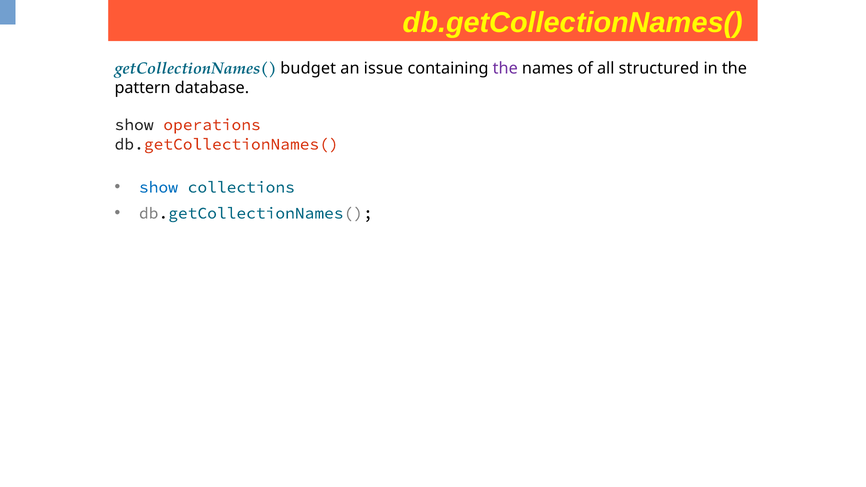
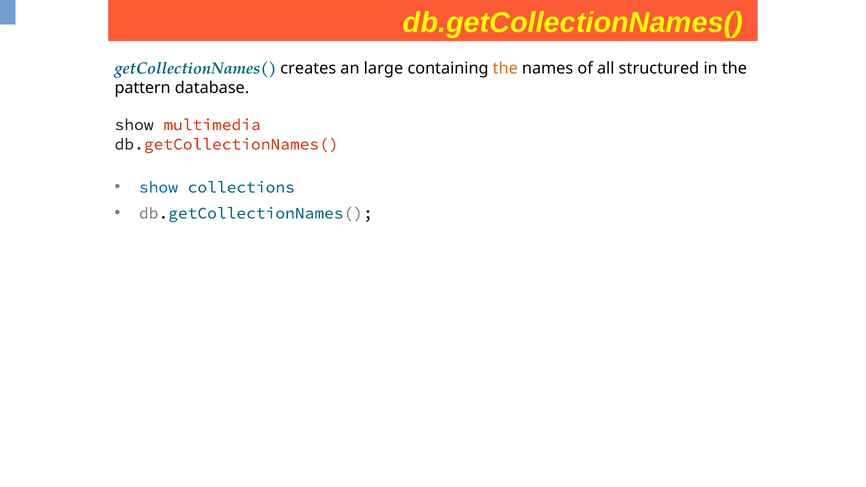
budget: budget -> creates (308, 68)
issue: issue -> large (383, 68)
the colour: purple -> orange (505, 68)
operations: operations -> multimedia (212, 125)
